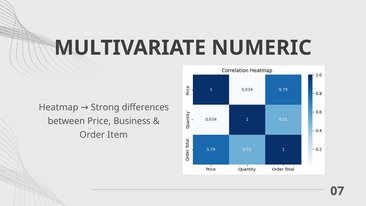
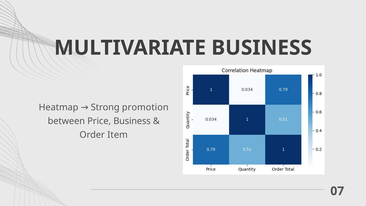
MULTIVARIATE NUMERIC: NUMERIC -> BUSINESS (262, 48)
differences: differences -> promotion (145, 107)
